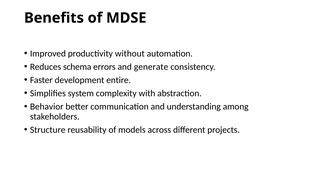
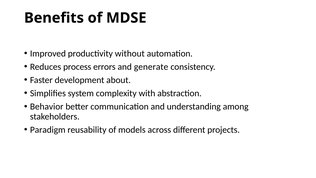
schema: schema -> process (77, 67)
entire: entire -> about (119, 80)
Structure: Structure -> Paradigm (48, 130)
